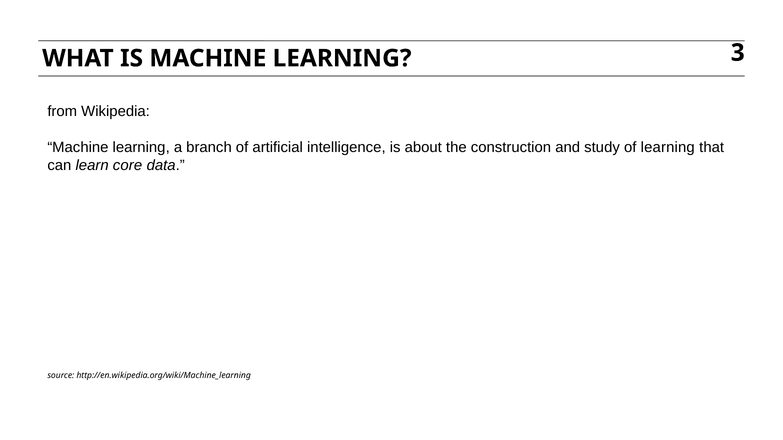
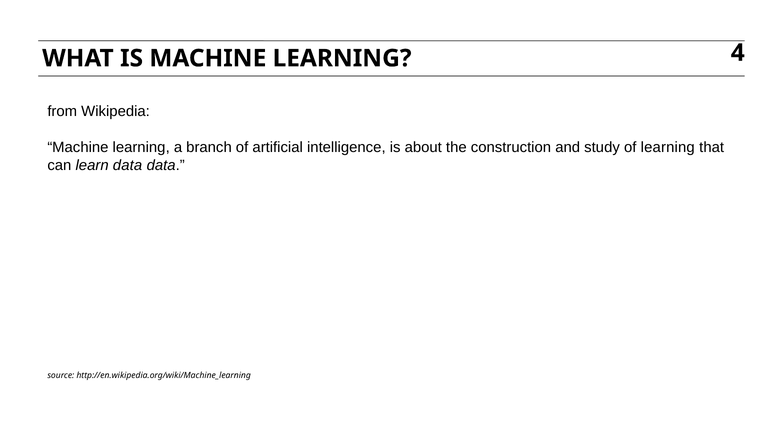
3: 3 -> 4 (738, 53)
learn core: core -> data (128, 165)
